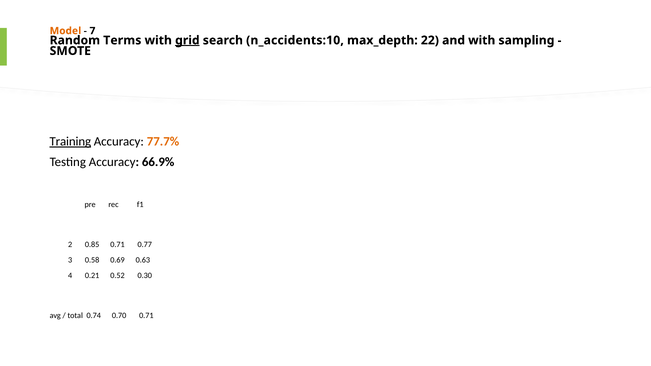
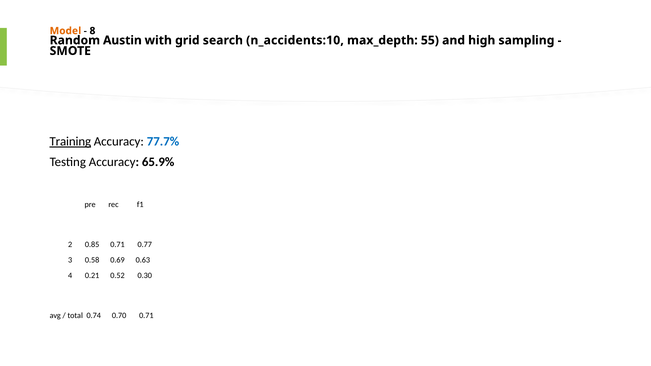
7: 7 -> 8 (92, 31)
Terms: Terms -> Austin (122, 40)
grid underline: present -> none (187, 40)
22: 22 -> 55 (430, 40)
and with: with -> high (482, 40)
77.7% colour: orange -> blue (163, 142)
66.9%: 66.9% -> 65.9% (158, 162)
